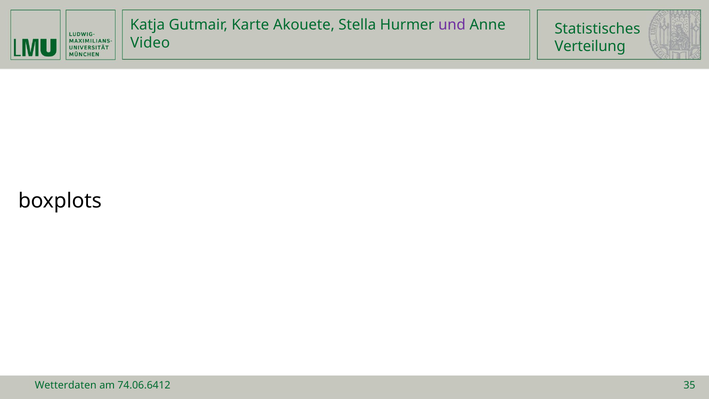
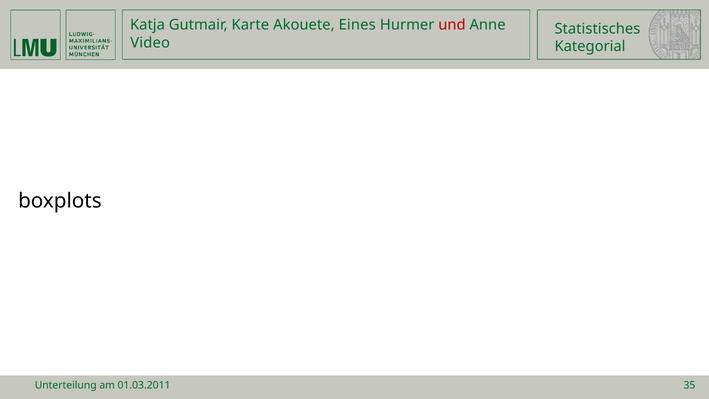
Stella: Stella -> Eines (357, 25)
und colour: purple -> red (452, 25)
Verteilung: Verteilung -> Kategorial (590, 47)
Wetterdaten: Wetterdaten -> Unterteilung (66, 385)
74.06.6412: 74.06.6412 -> 01.03.2011 (144, 385)
